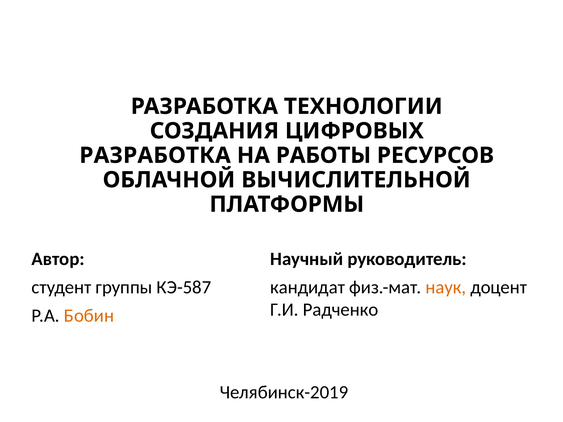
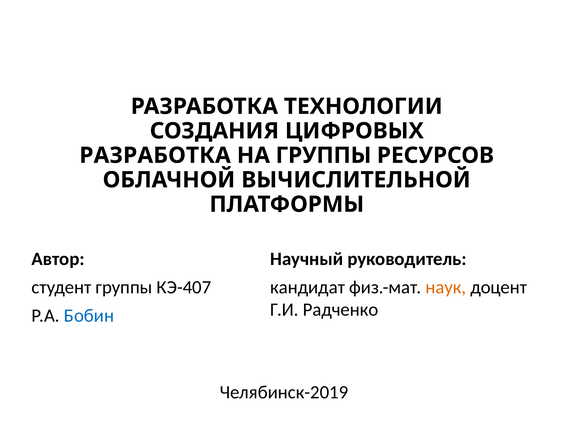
НА РАБОТЫ: РАБОТЫ -> ГРУППЫ (324, 155)
КЭ-587: КЭ-587 -> КЭ-407 (184, 287)
Бобин colour: orange -> blue (89, 316)
